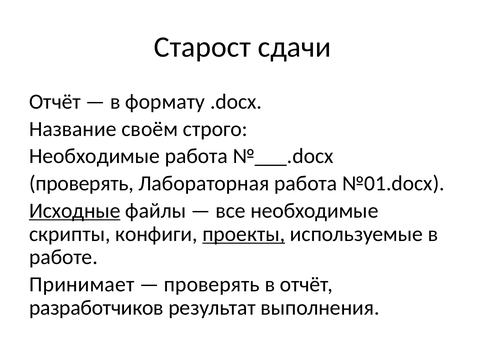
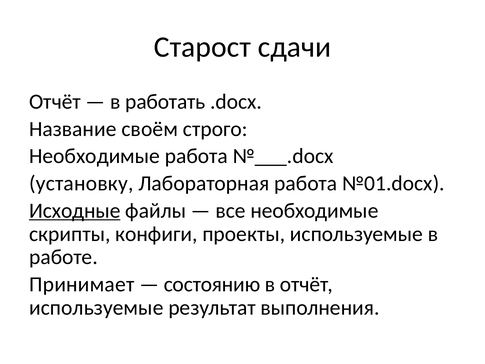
формату: формату -> работать (165, 102)
проверять: проверять -> установку (81, 183)
проекты underline: present -> none (244, 234)
проверять: проверять -> состоянию (212, 284)
разработчиков: разработчиков -> используемые (96, 307)
